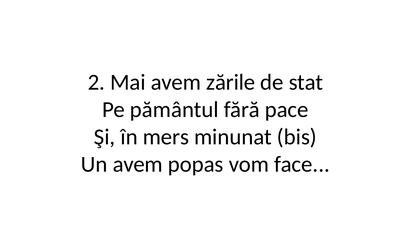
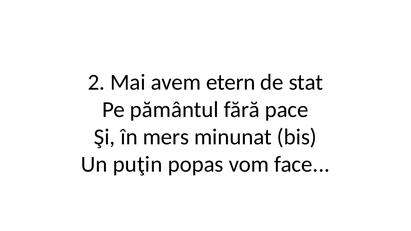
zările: zările -> etern (231, 82)
Un avem: avem -> puţin (138, 164)
